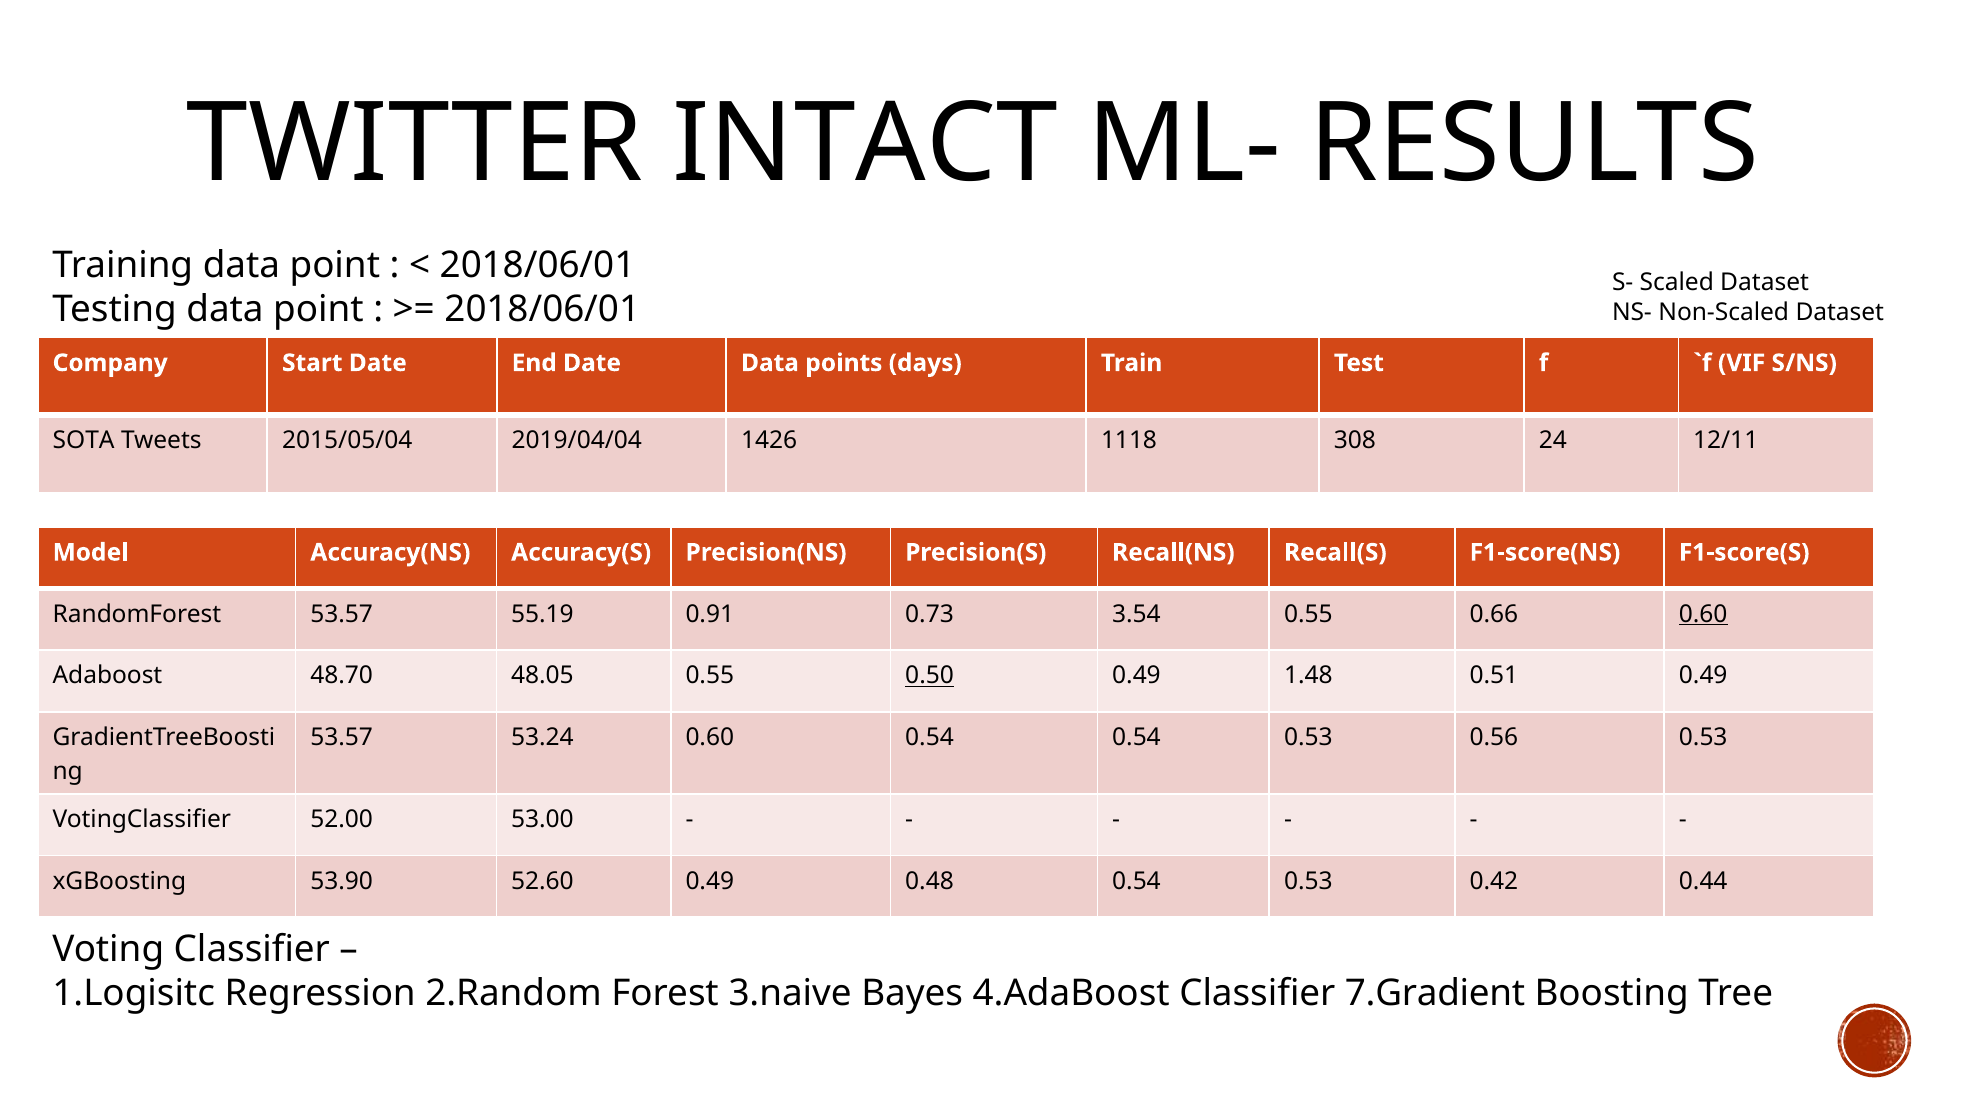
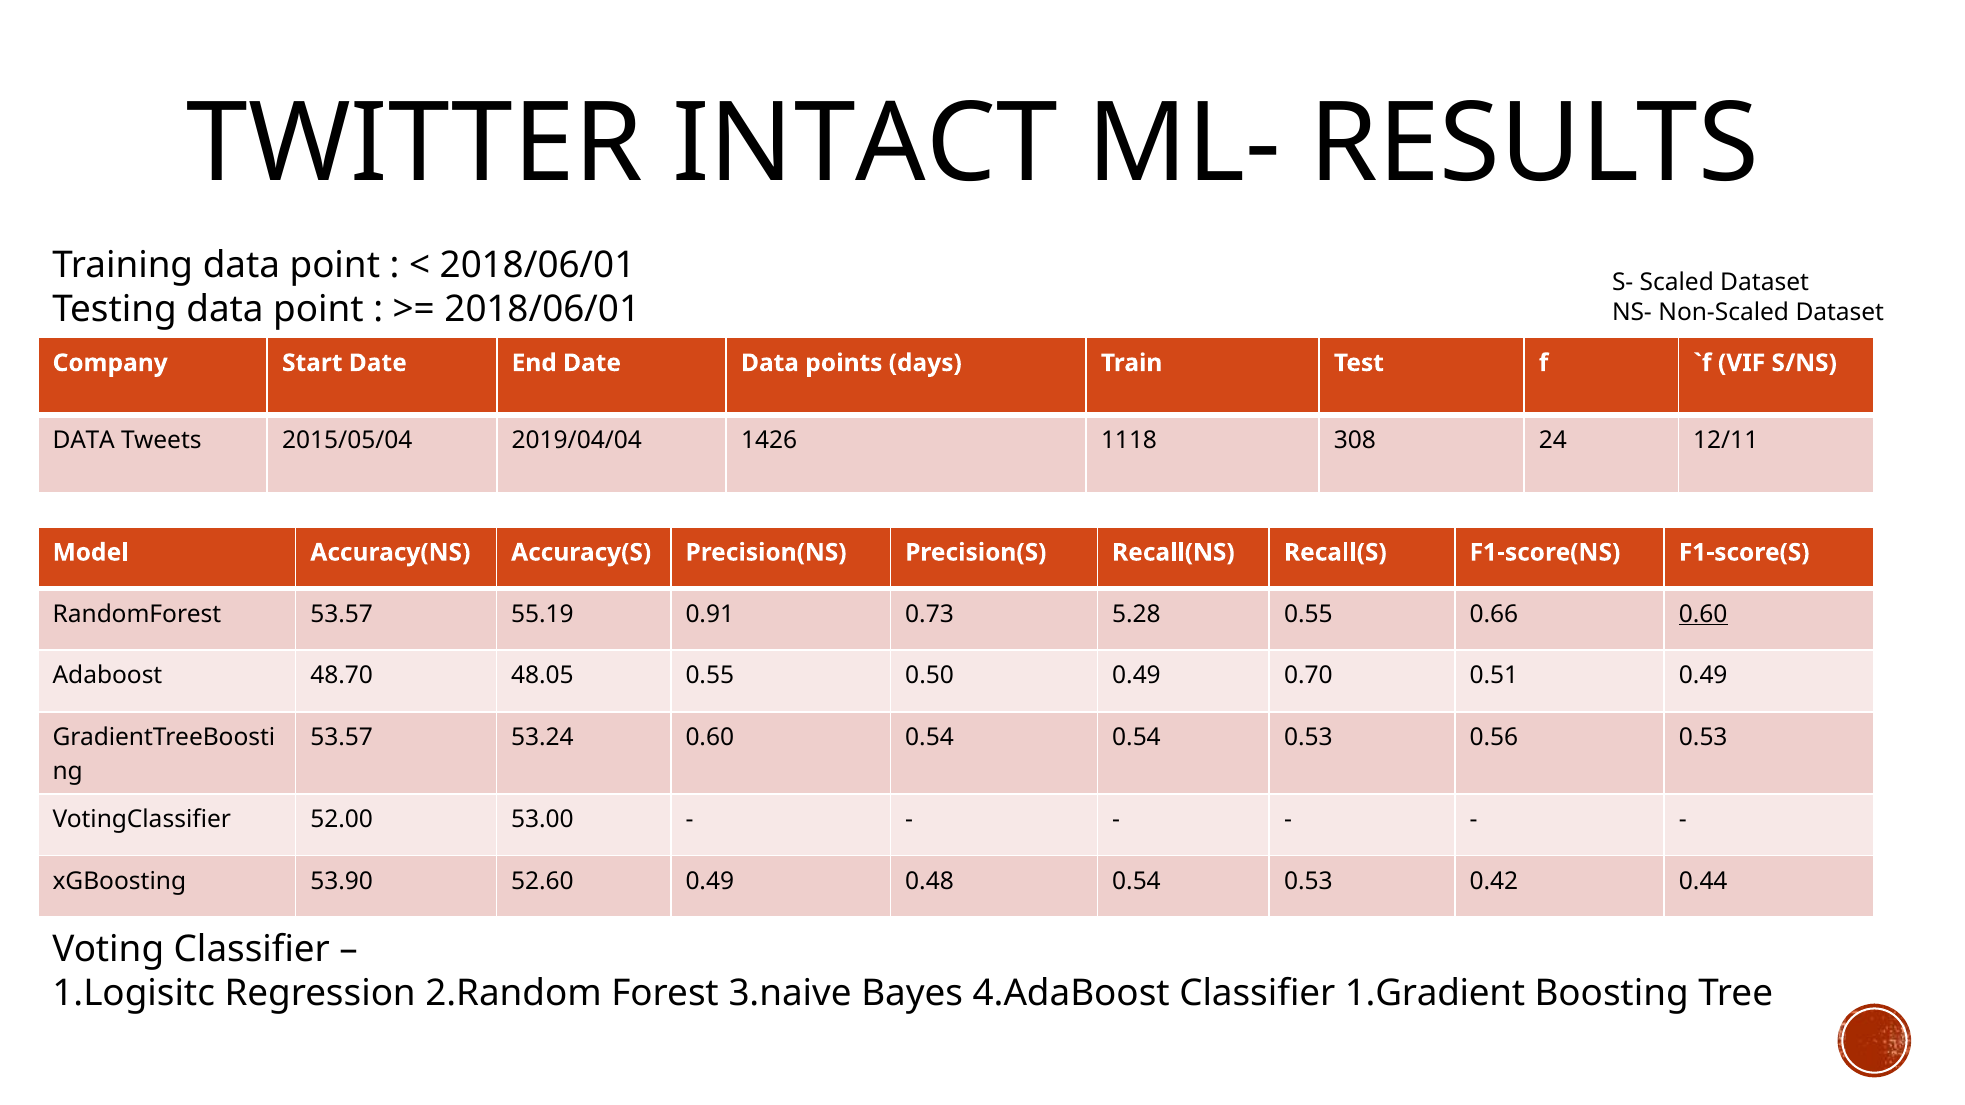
SOTA: SOTA -> DATA (84, 441)
3.54: 3.54 -> 5.28 (1136, 614)
0.50 underline: present -> none (930, 676)
1.48: 1.48 -> 0.70 (1308, 676)
7.Gradient: 7.Gradient -> 1.Gradient (1435, 994)
